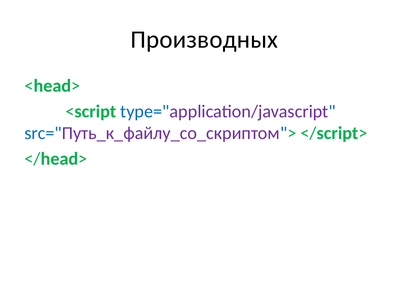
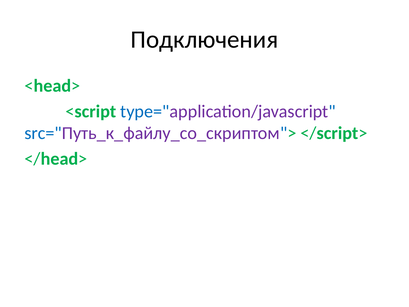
Производных: Производных -> Подключения (204, 40)
